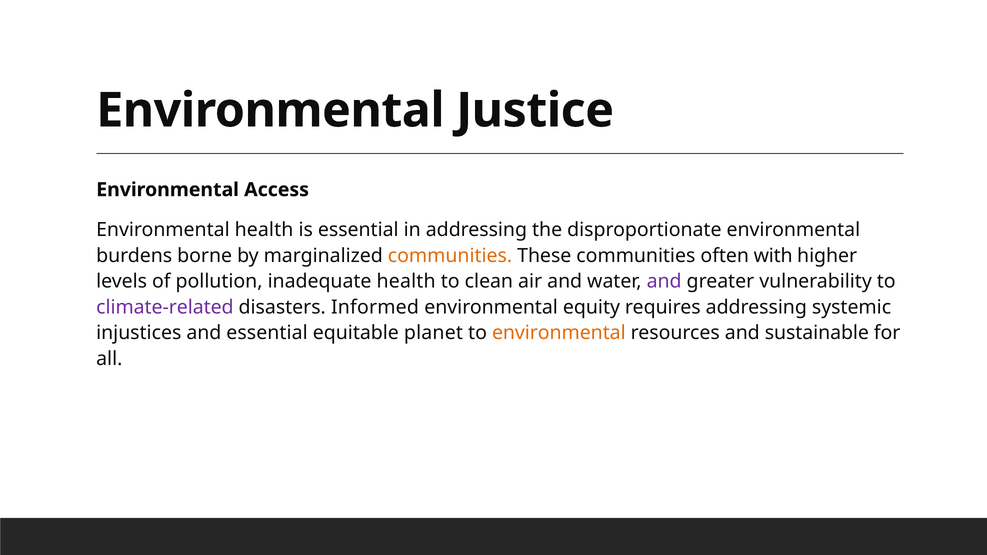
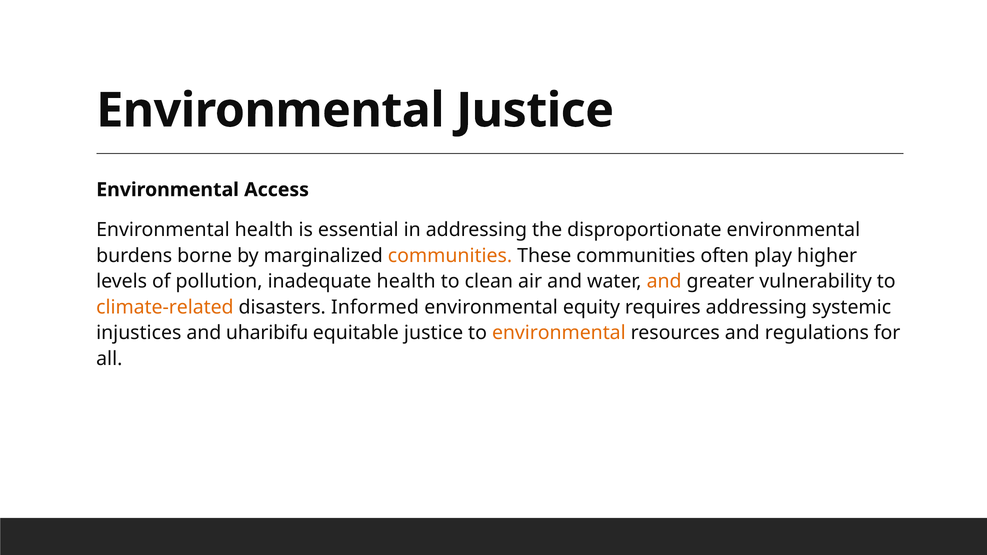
with: with -> play (773, 256)
and colour: purple -> orange (664, 281)
climate-related colour: purple -> orange (165, 307)
and essential: essential -> uharibifu (267, 333)
equitable planet: planet -> justice (434, 333)
sustainable: sustainable -> regulations (817, 333)
